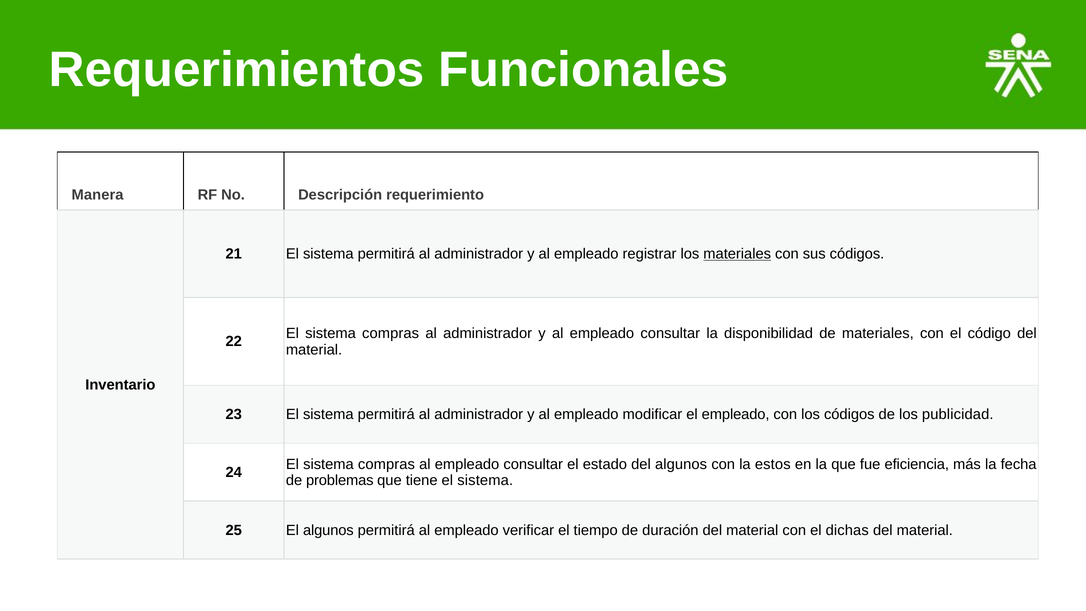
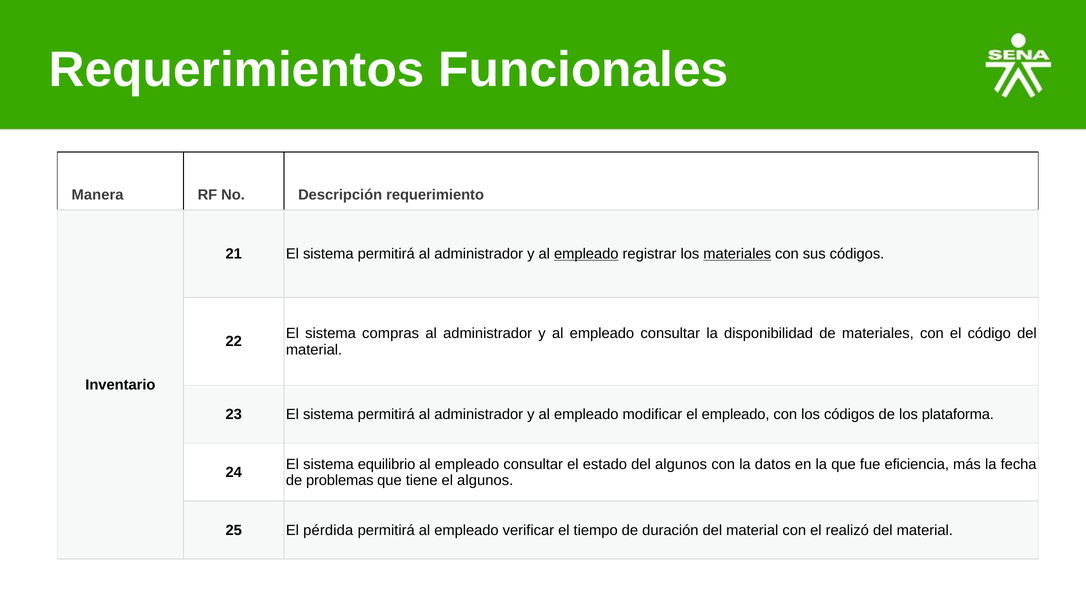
empleado underline: none -> present (586, 254)
publicidad: publicidad -> plataforma (958, 414)
compras: compras -> equilibrio (387, 464)
estos: estos -> datos (773, 464)
tiene el sistema: sistema -> algunos (485, 480)
El algunos: algunos -> pérdida (328, 530)
dichas: dichas -> realizó (847, 530)
